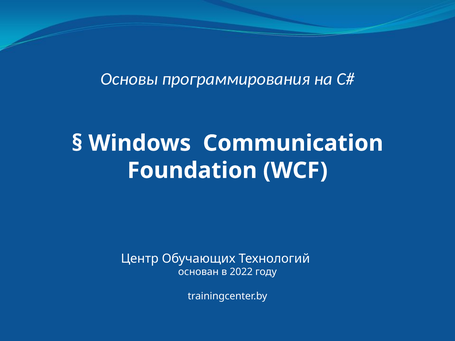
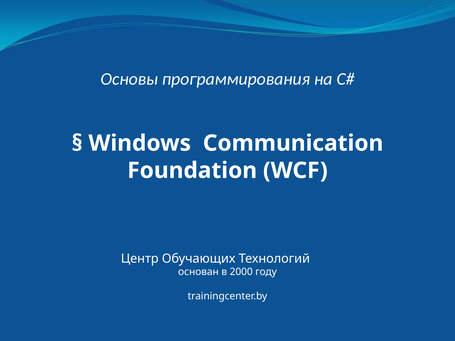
2022: 2022 -> 2000 (241, 272)
